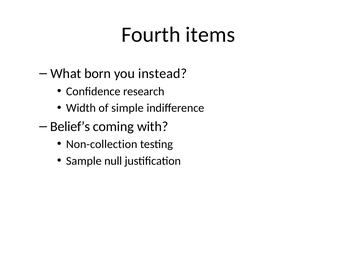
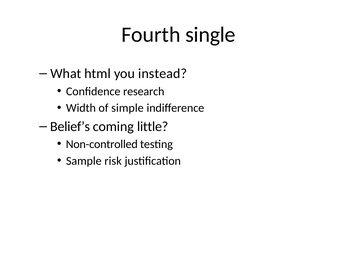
items: items -> single (210, 35)
born: born -> html (98, 74)
with: with -> little (153, 126)
Non-collection: Non-collection -> Non-controlled (102, 144)
null: null -> risk (113, 161)
